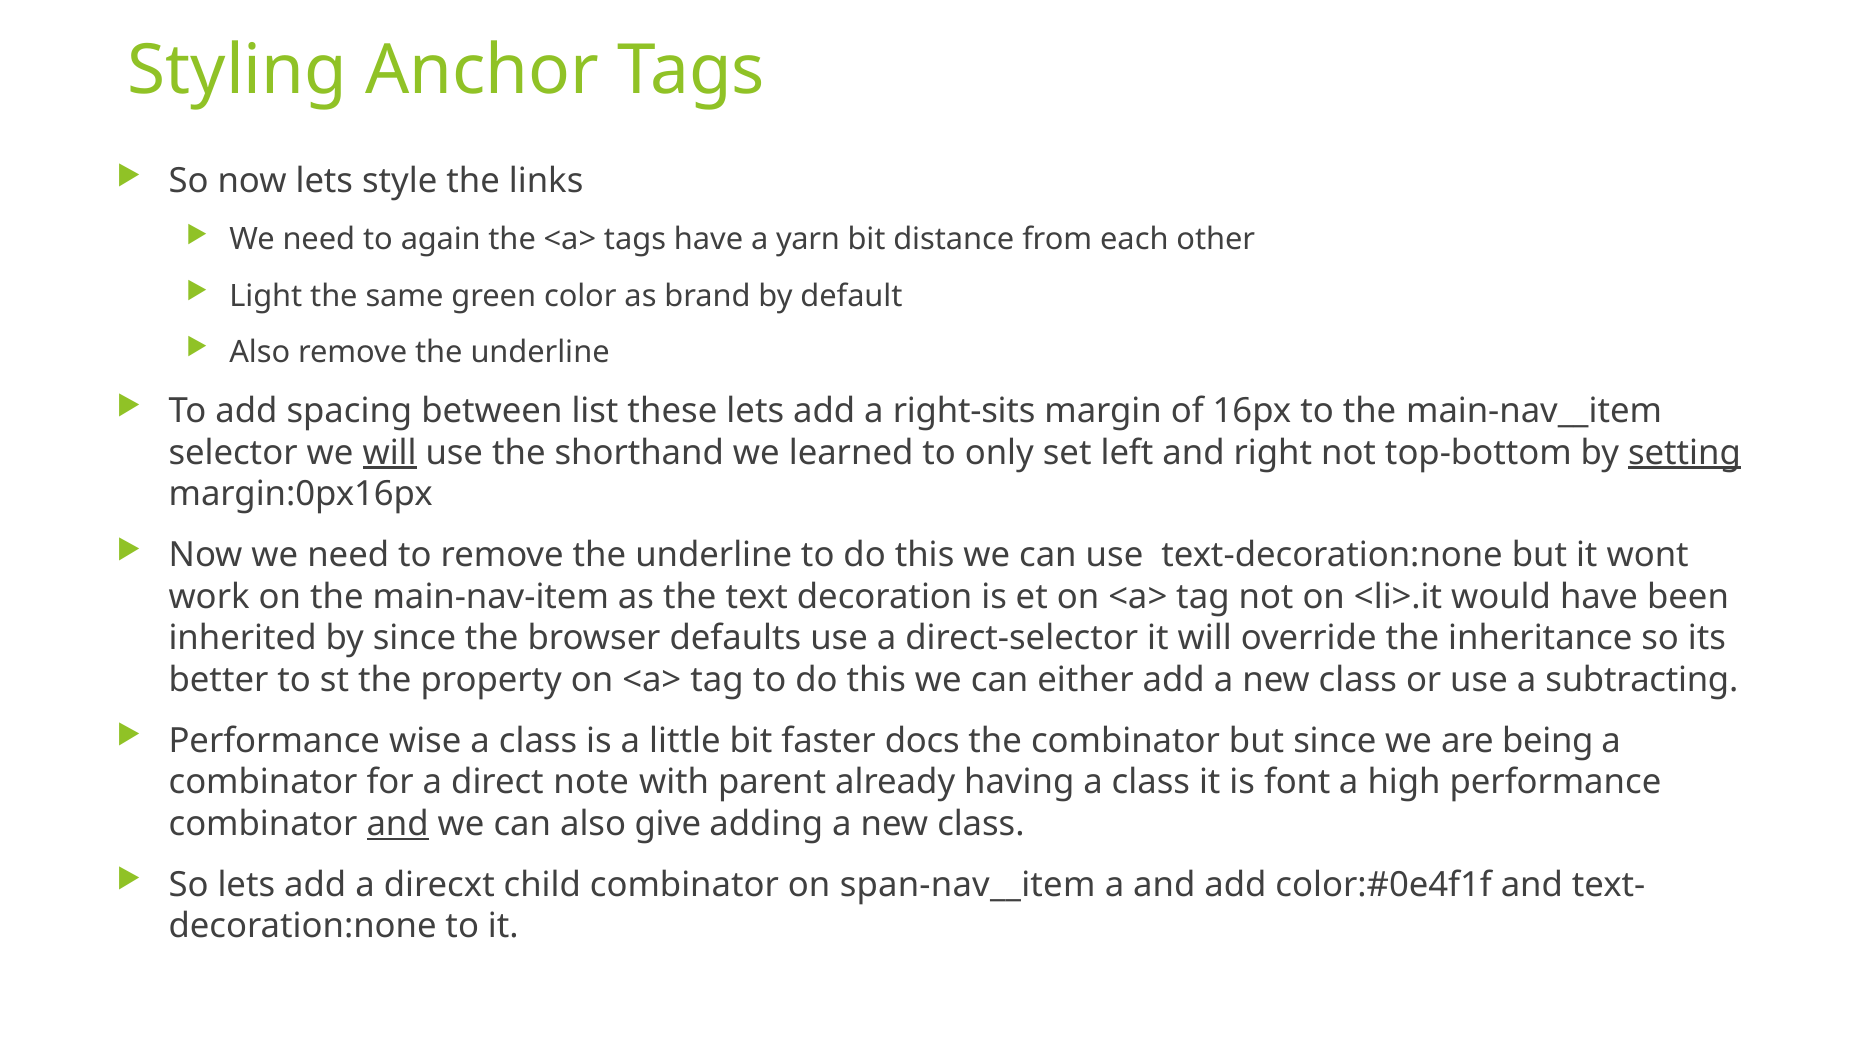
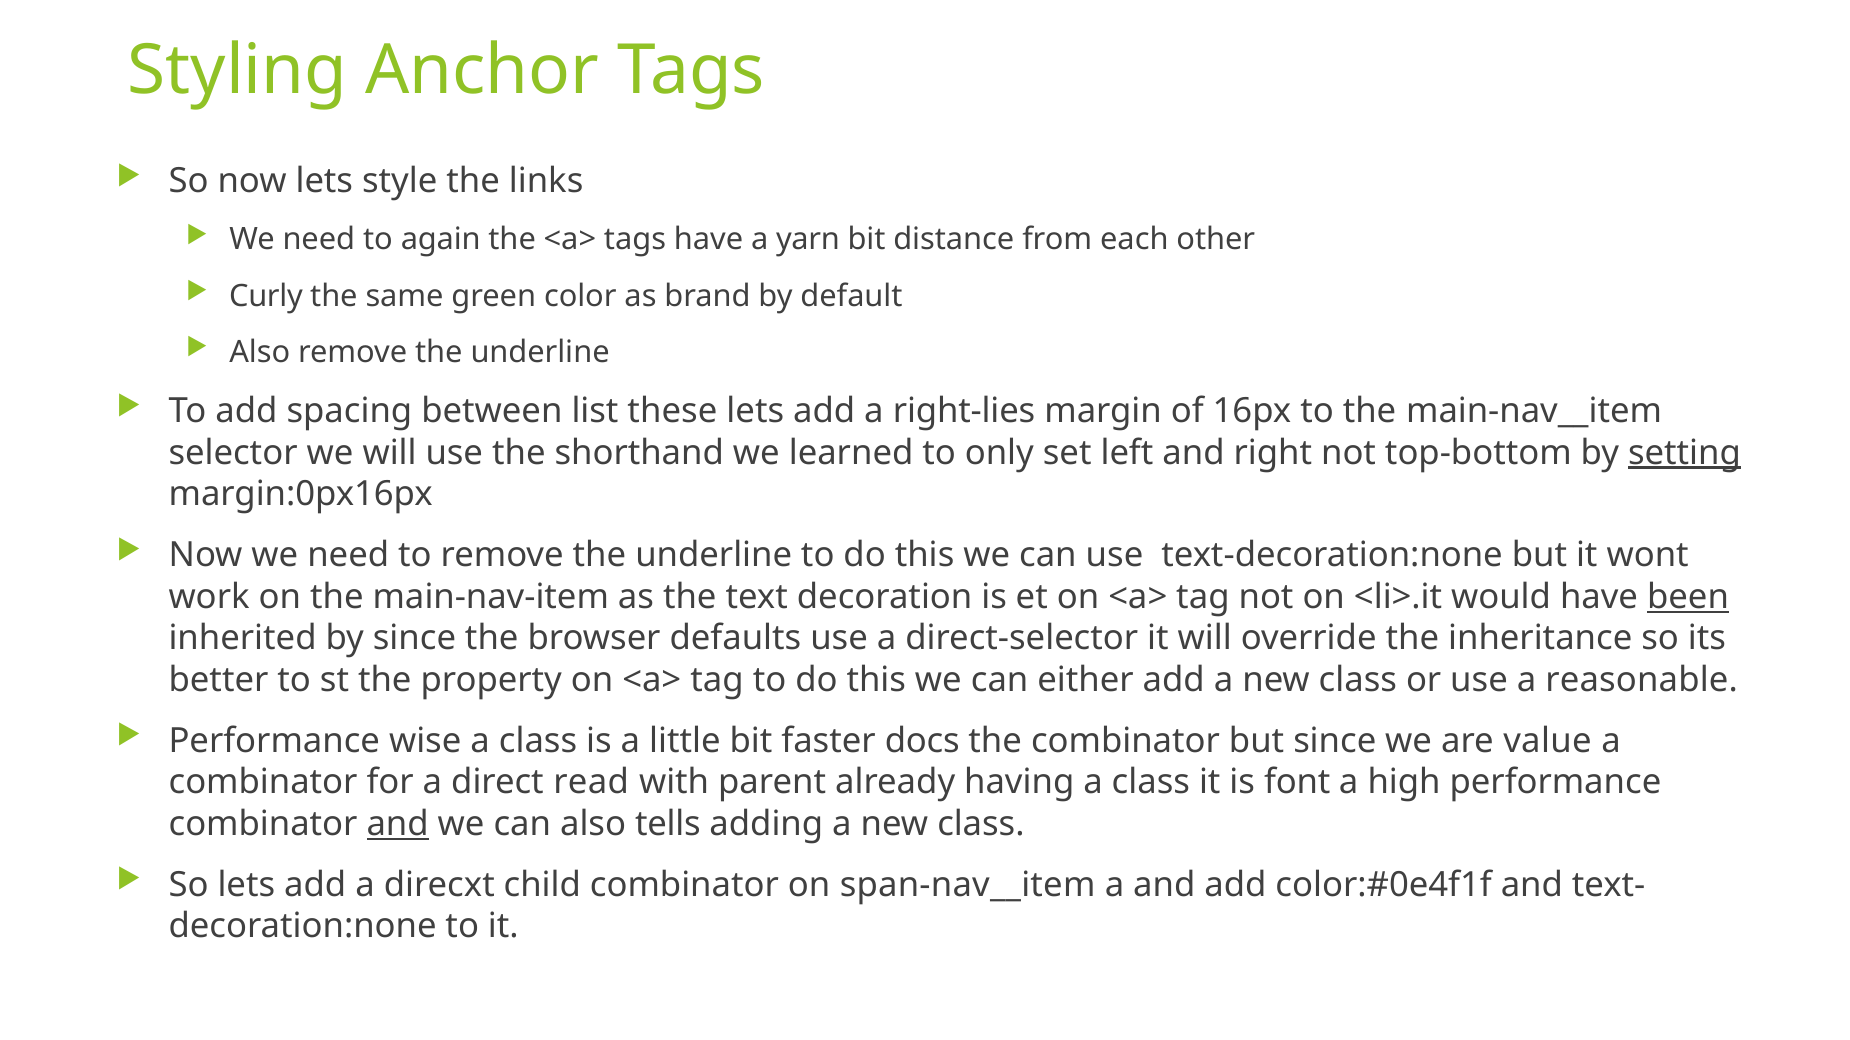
Light: Light -> Curly (266, 296)
right-sits: right-sits -> right-lies (964, 411)
will underline: present -> none (390, 453)
been underline: none -> present (1688, 597)
subtracting: subtracting -> reasonable (1642, 680)
being: being -> value (1547, 741)
note: note -> read (591, 783)
give: give -> tells (668, 824)
